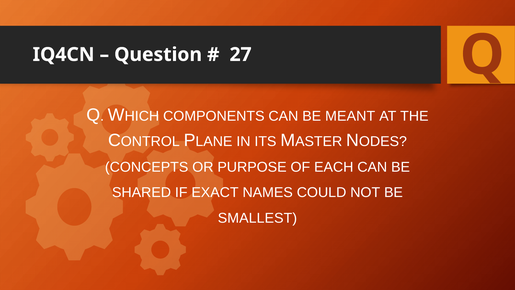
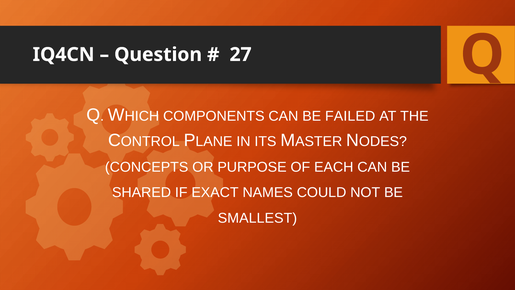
MEANT: MEANT -> FAILED (350, 116)
